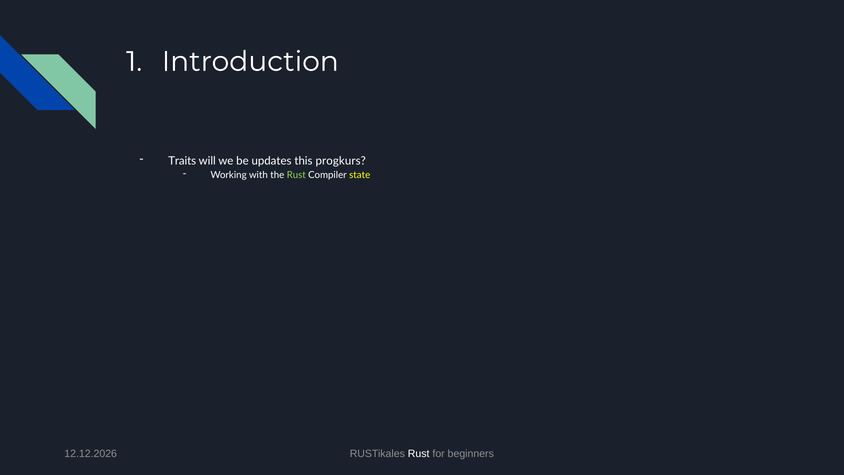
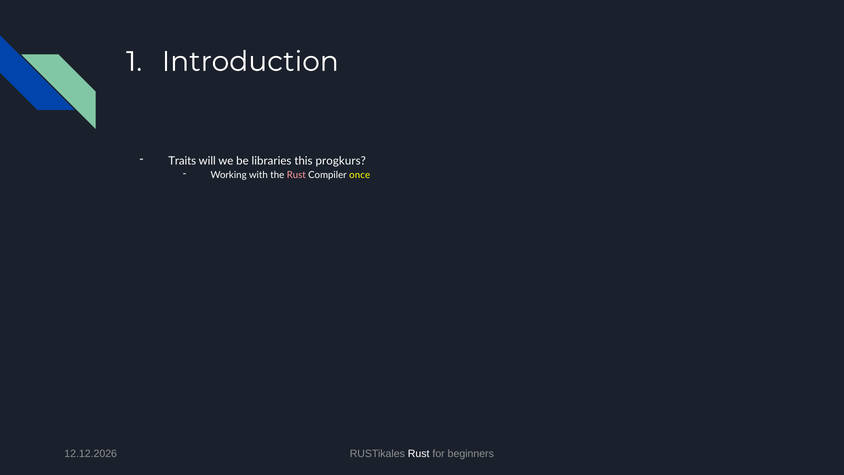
updates: updates -> libraries (272, 161)
Rust colour: light green -> pink (296, 175)
state: state -> once (360, 175)
